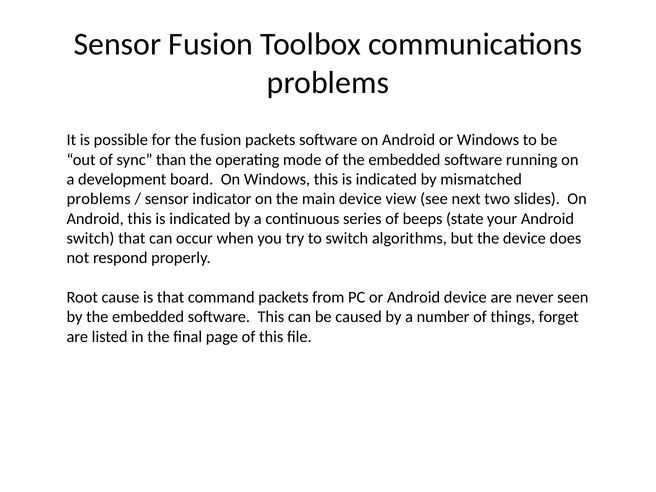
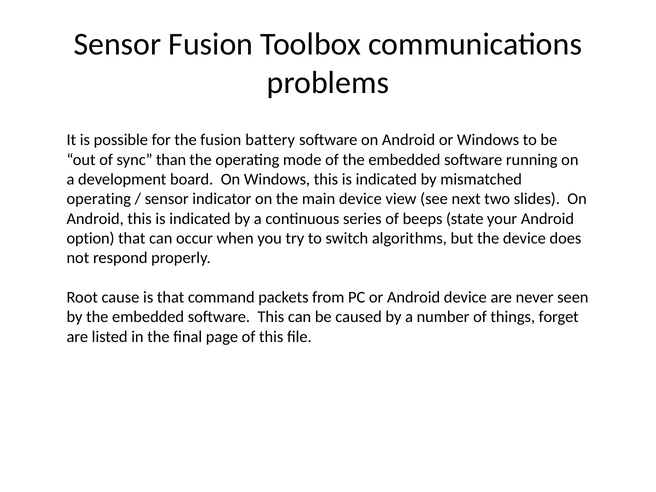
fusion packets: packets -> battery (270, 140)
problems: problems -> operating (99, 199)
switch: switch -> option (91, 238)
